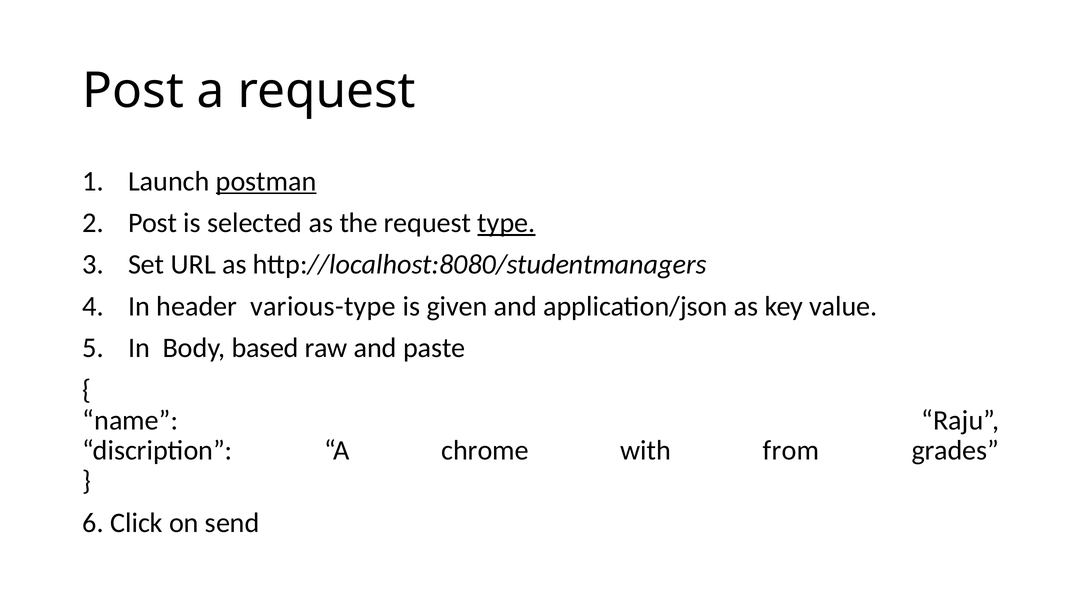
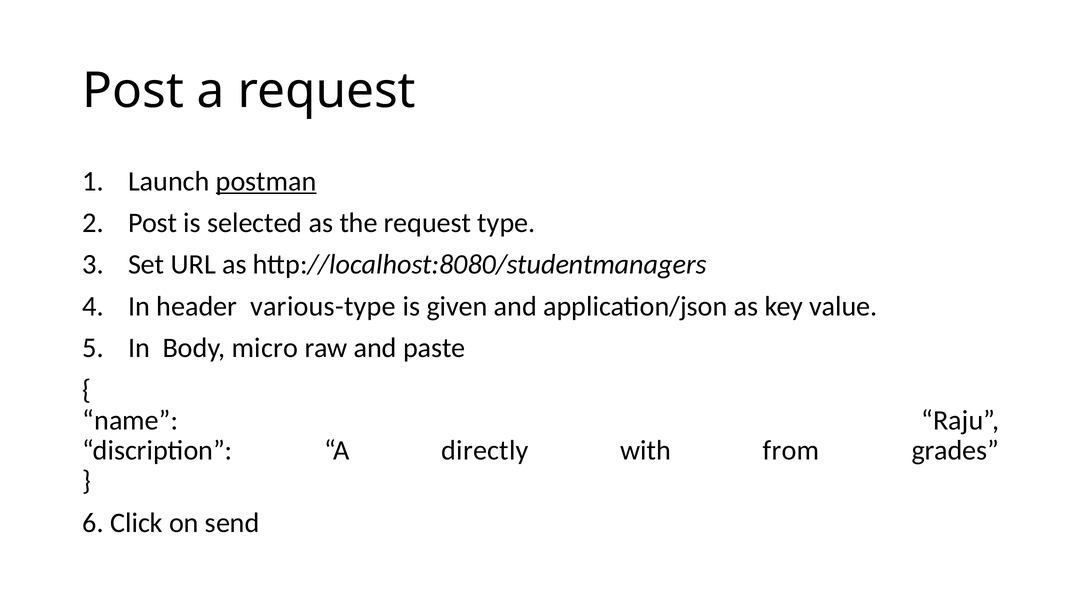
type underline: present -> none (506, 223)
based: based -> micro (265, 348)
chrome: chrome -> directly (485, 450)
